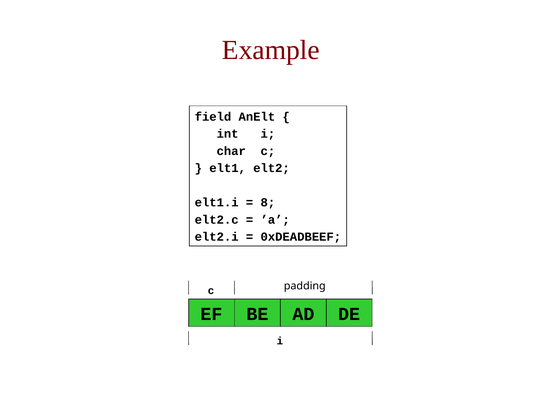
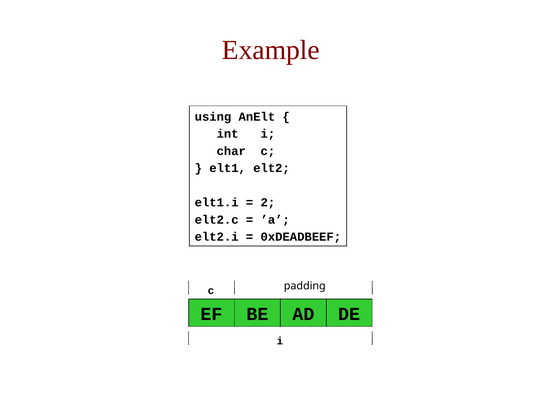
field: field -> using (213, 117)
8: 8 -> 2 (268, 202)
